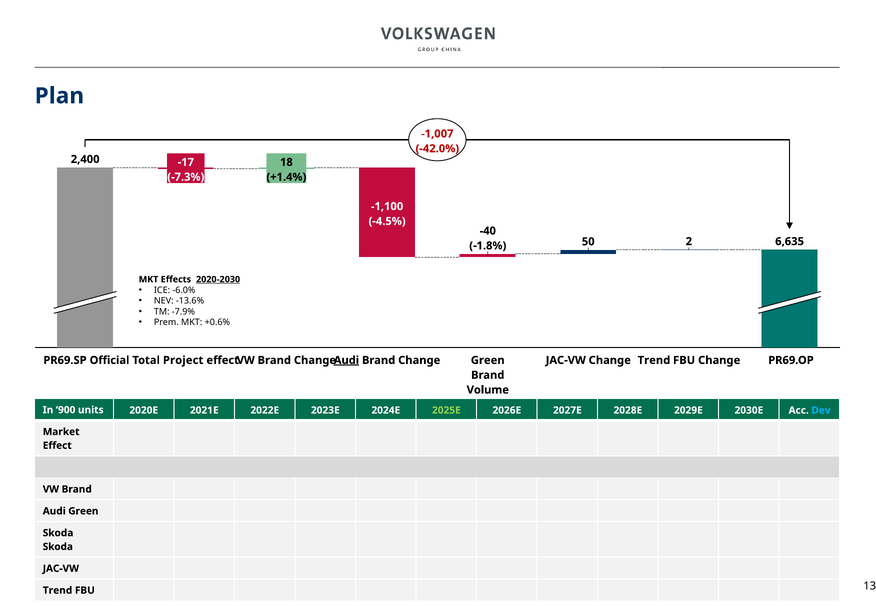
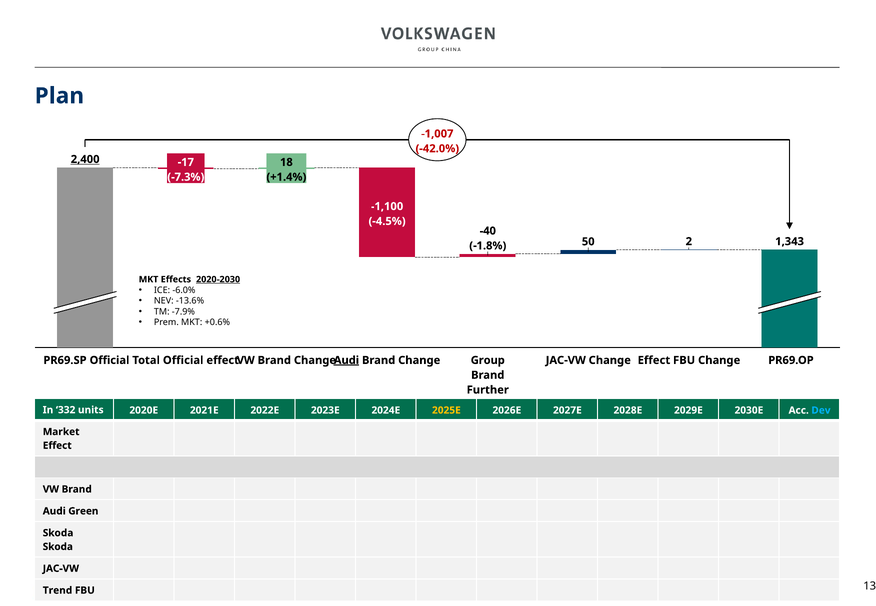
2,400 underline: none -> present (85, 159)
6,635: 6,635 -> 1,343 (790, 242)
Total Project: Project -> Official (183, 361)
Green: Green -> Group (488, 361)
Trend: Trend -> Effect (654, 361)
Volume: Volume -> Further (488, 390)
900: 900 -> 332 (66, 410)
2025E colour: light green -> yellow (446, 411)
